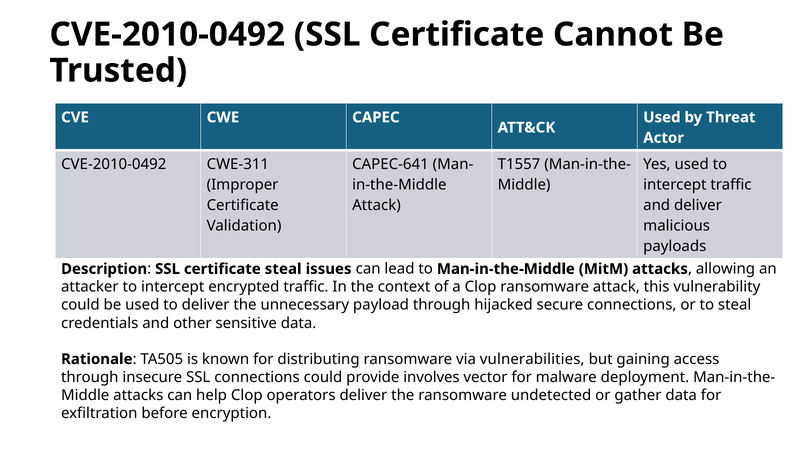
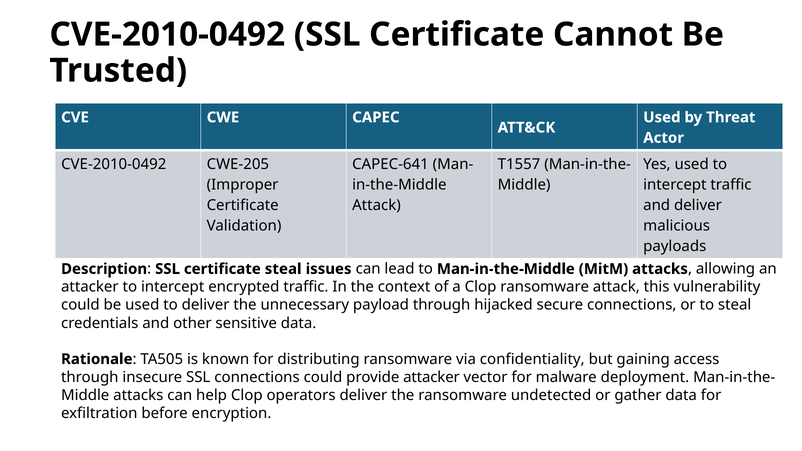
CWE-311: CWE-311 -> CWE-205 (238, 164)
vulnerabilities: vulnerabilities -> confidentiality (532, 359)
provide involves: involves -> attacker (431, 377)
